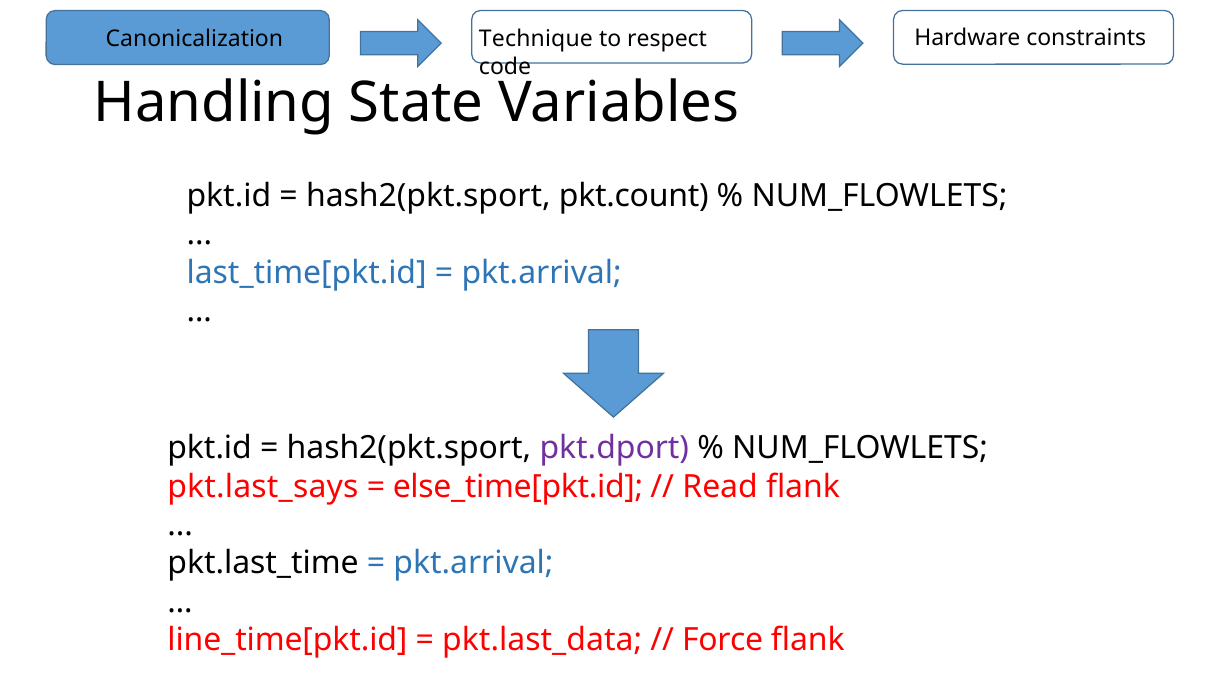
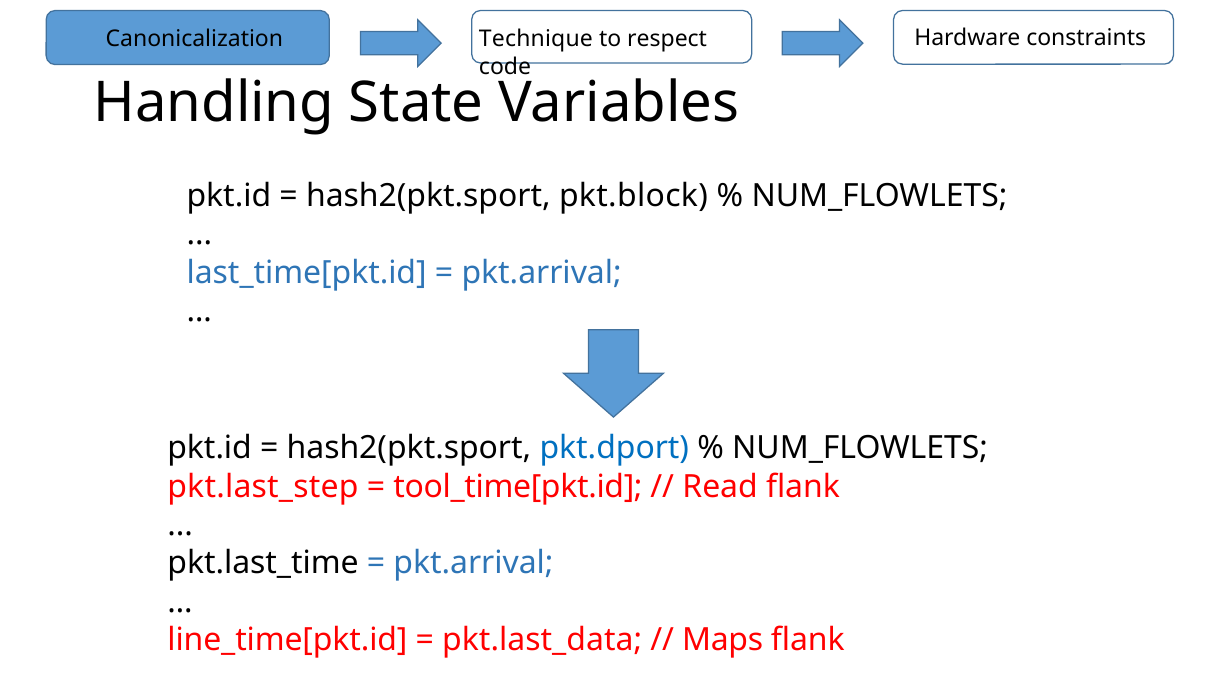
pkt.count: pkt.count -> pkt.block (633, 196)
pkt.dport colour: purple -> blue (614, 449)
pkt.last_says: pkt.last_says -> pkt.last_step (263, 487)
else_time[pkt.id: else_time[pkt.id -> tool_time[pkt.id (518, 487)
Force: Force -> Maps (723, 640)
